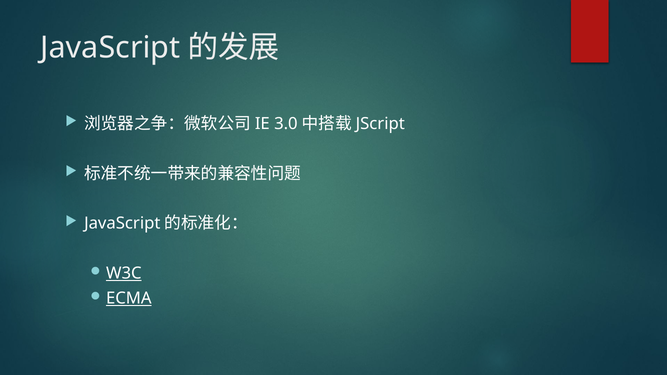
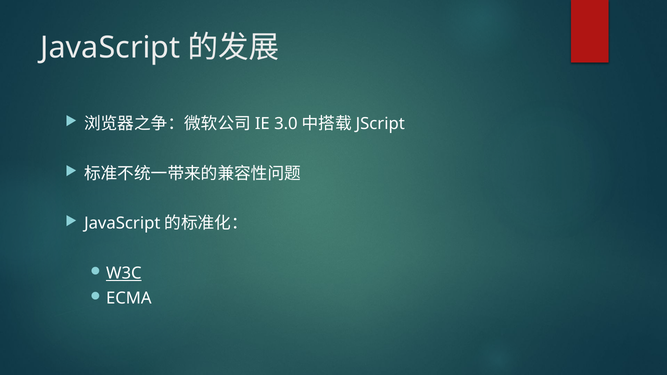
ECMA underline: present -> none (129, 298)
